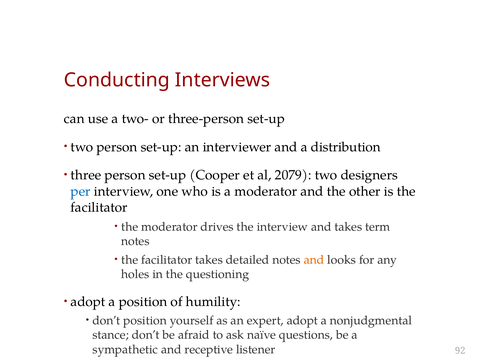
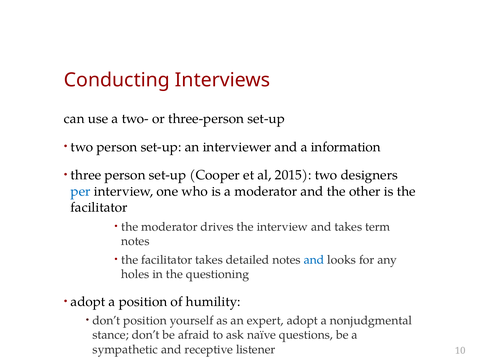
distribution: distribution -> information (346, 147)
2079: 2079 -> 2015 (293, 176)
and colour: orange -> blue (314, 260)
92: 92 -> 10 (460, 352)
